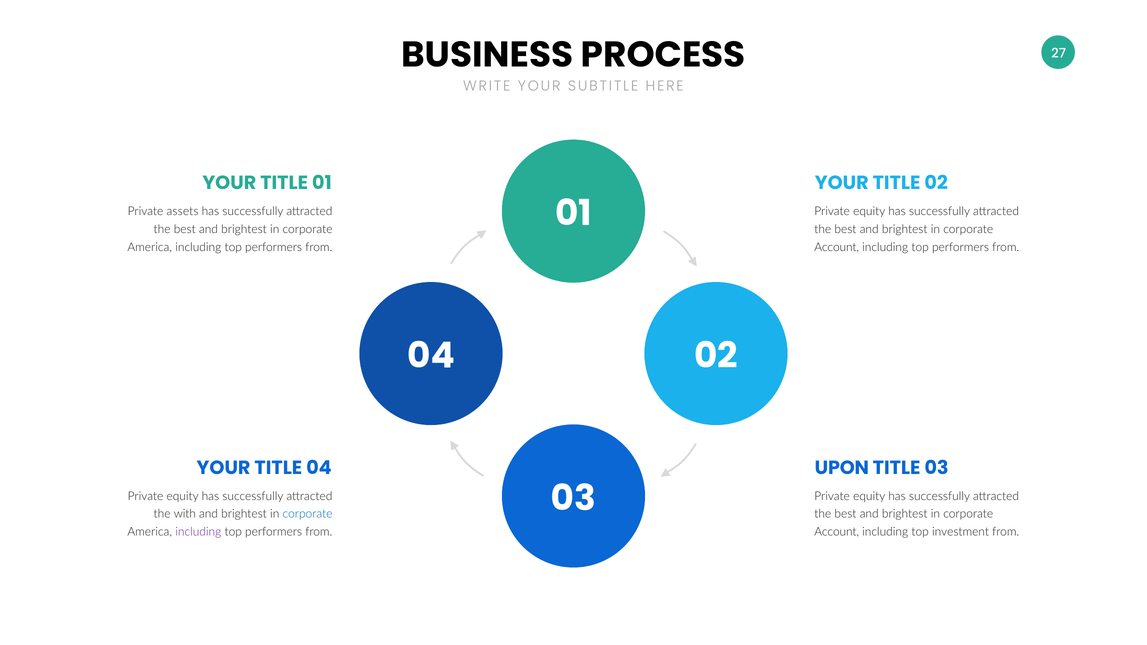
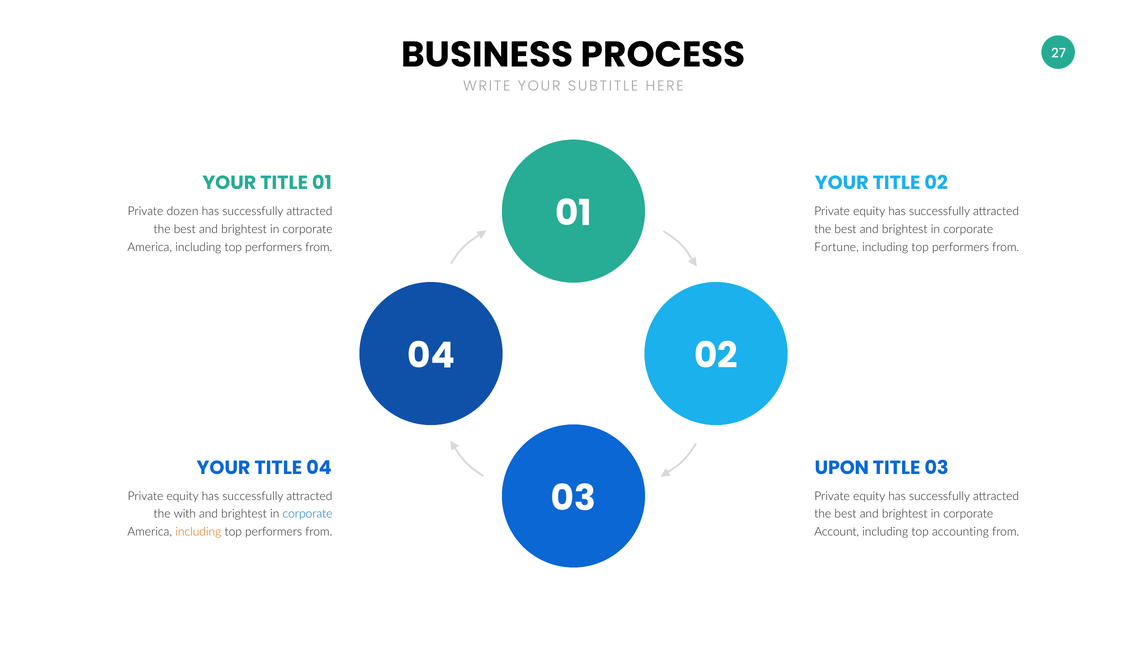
assets: assets -> dozen (183, 211)
Account: Account -> Fortune (837, 247)
including colour: purple -> orange (198, 532)
investment: investment -> accounting (960, 532)
